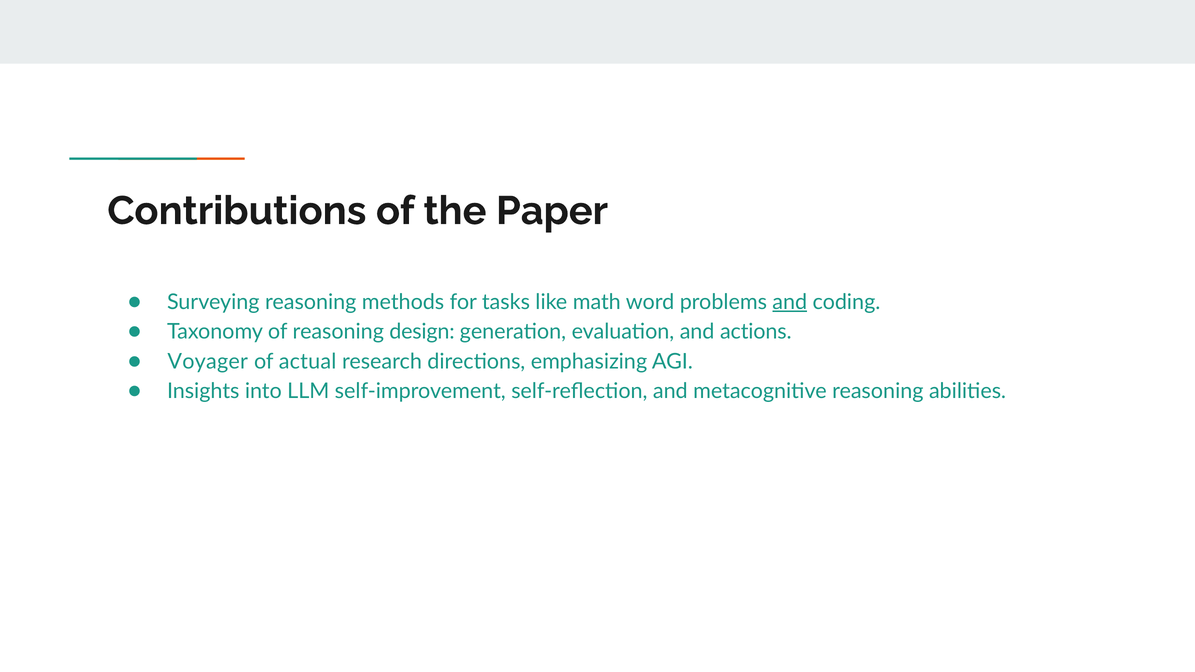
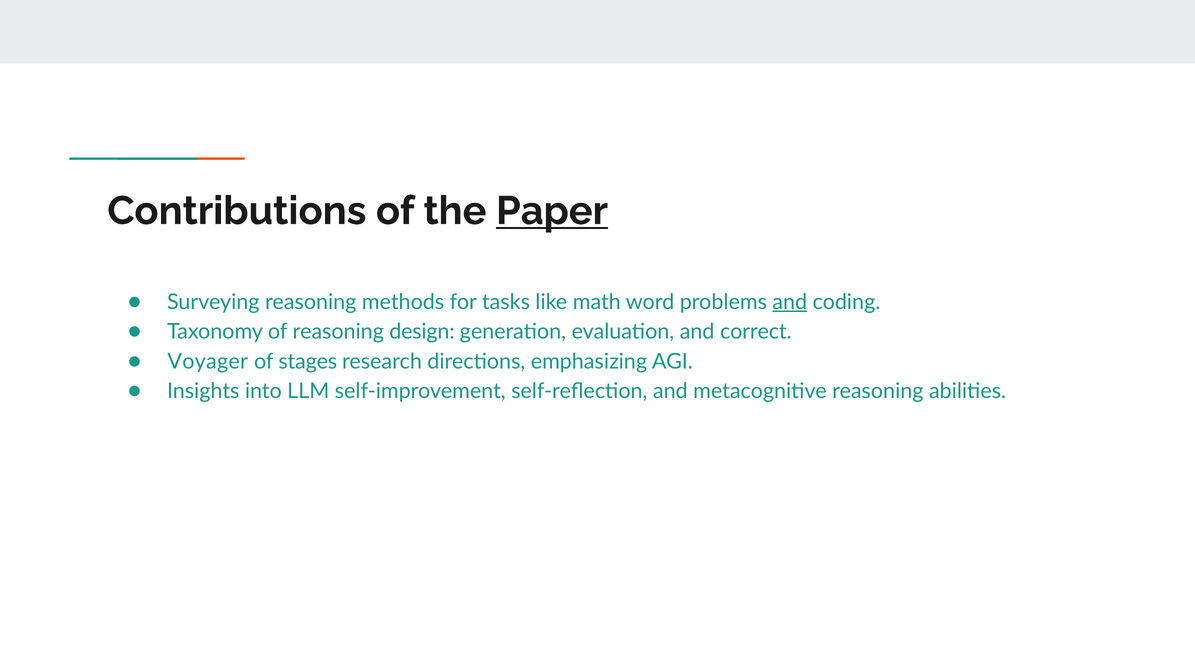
Paper underline: none -> present (552, 211)
actions: actions -> correct (756, 332)
actual: actual -> stages (308, 362)
